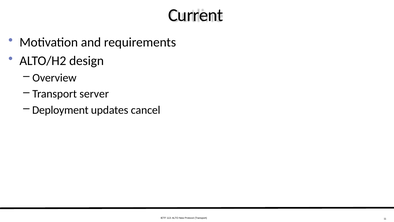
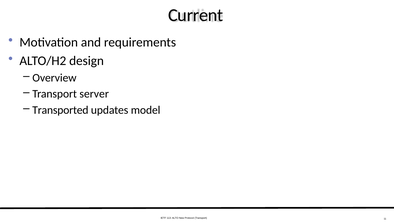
Deployment: Deployment -> Transported (60, 110)
cancel: cancel -> model (146, 110)
